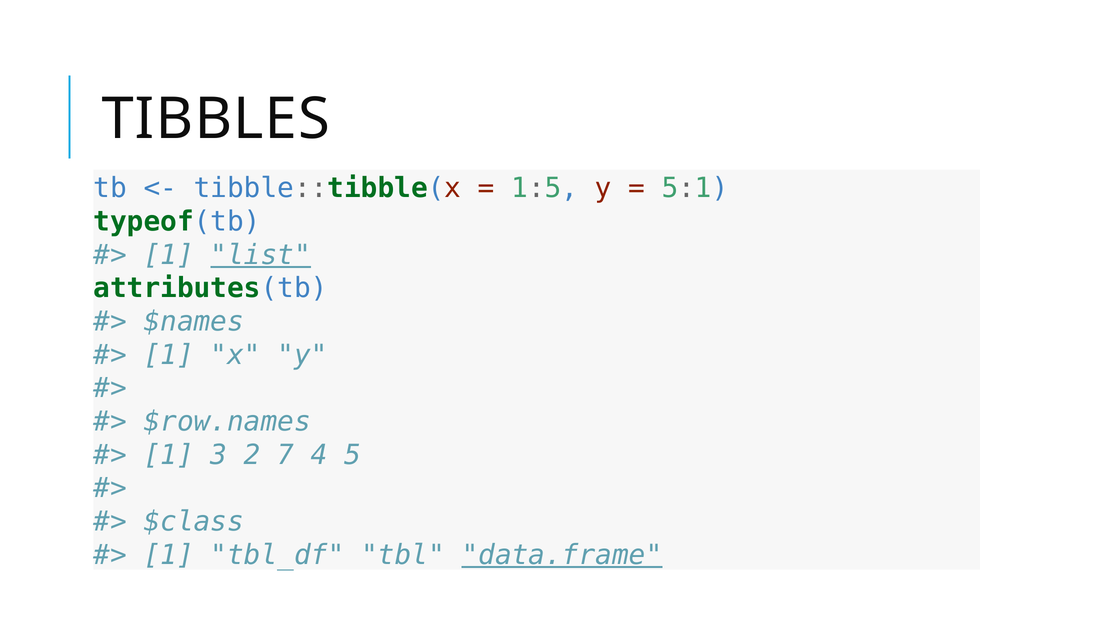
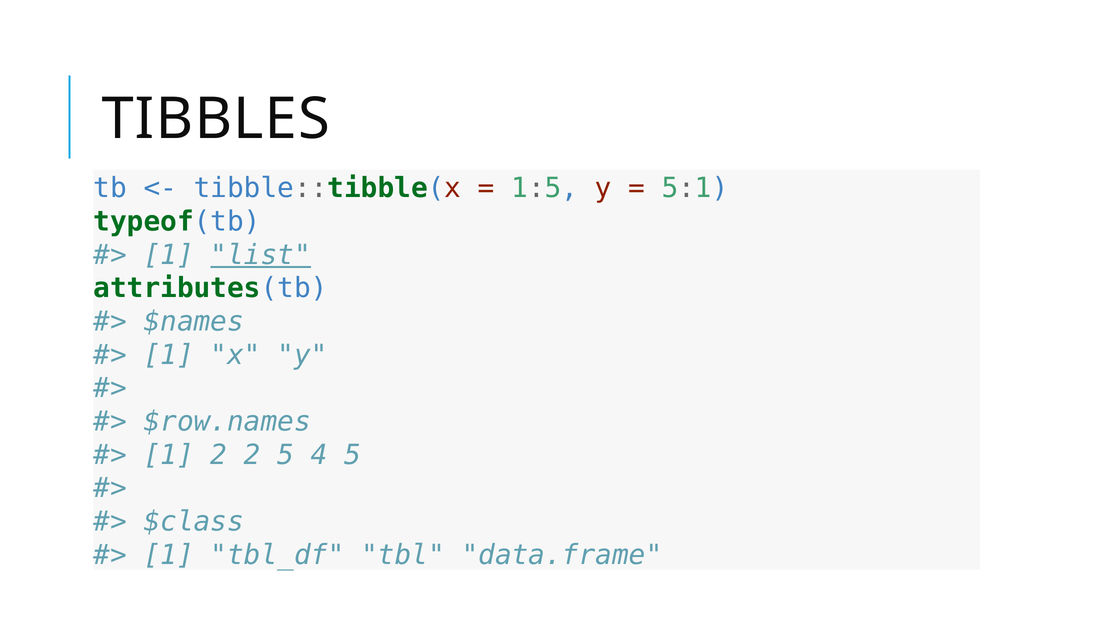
1 3: 3 -> 2 (219, 455)
2 7: 7 -> 5 (286, 455)
data.frame underline: present -> none (562, 555)
